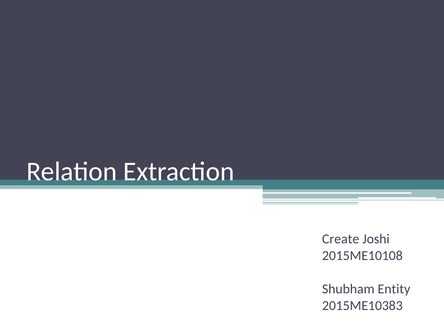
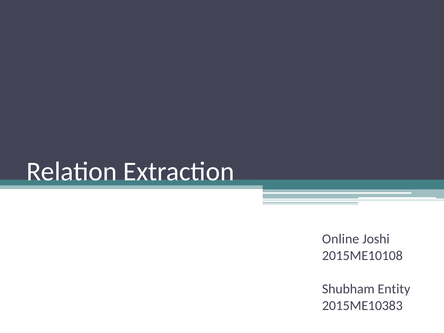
Create: Create -> Online (341, 239)
